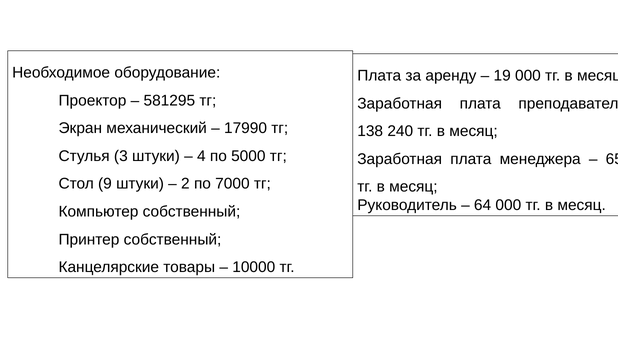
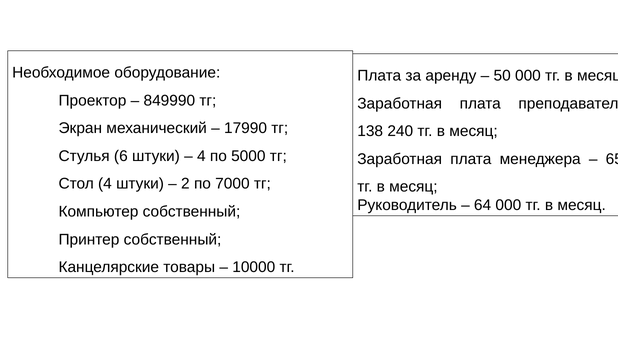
19: 19 -> 50 (502, 76)
581295: 581295 -> 849990 (169, 101)
3: 3 -> 6 (121, 156)
Стол 9: 9 -> 4 (105, 184)
